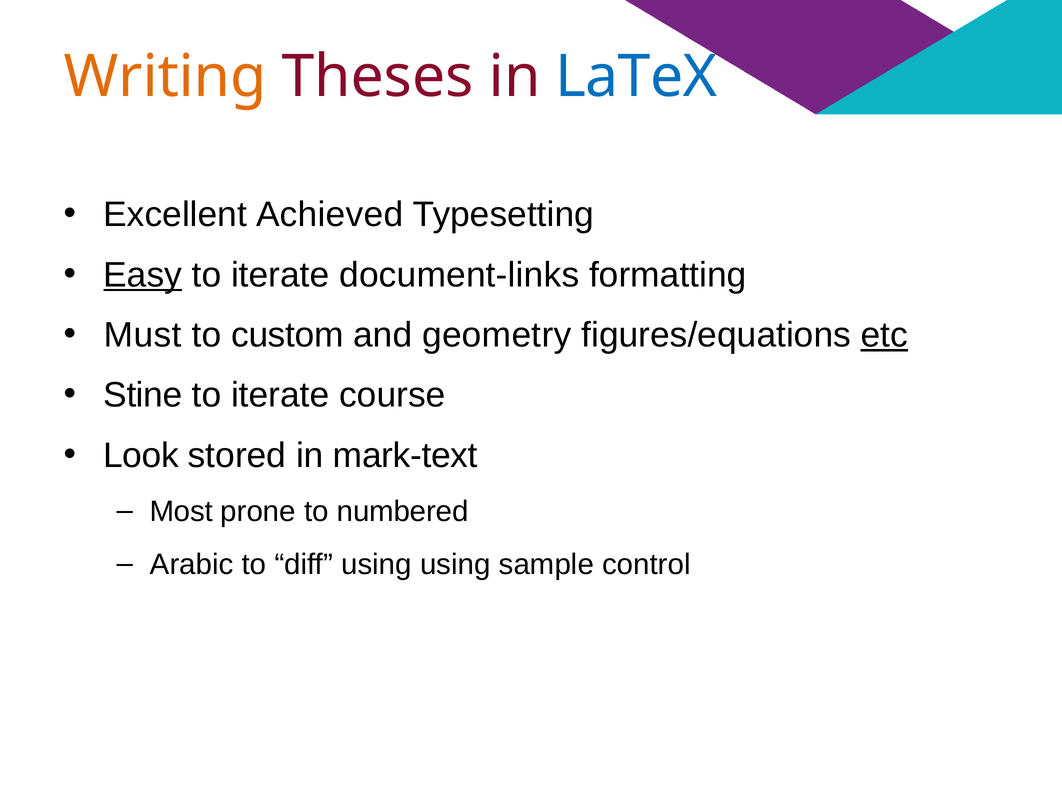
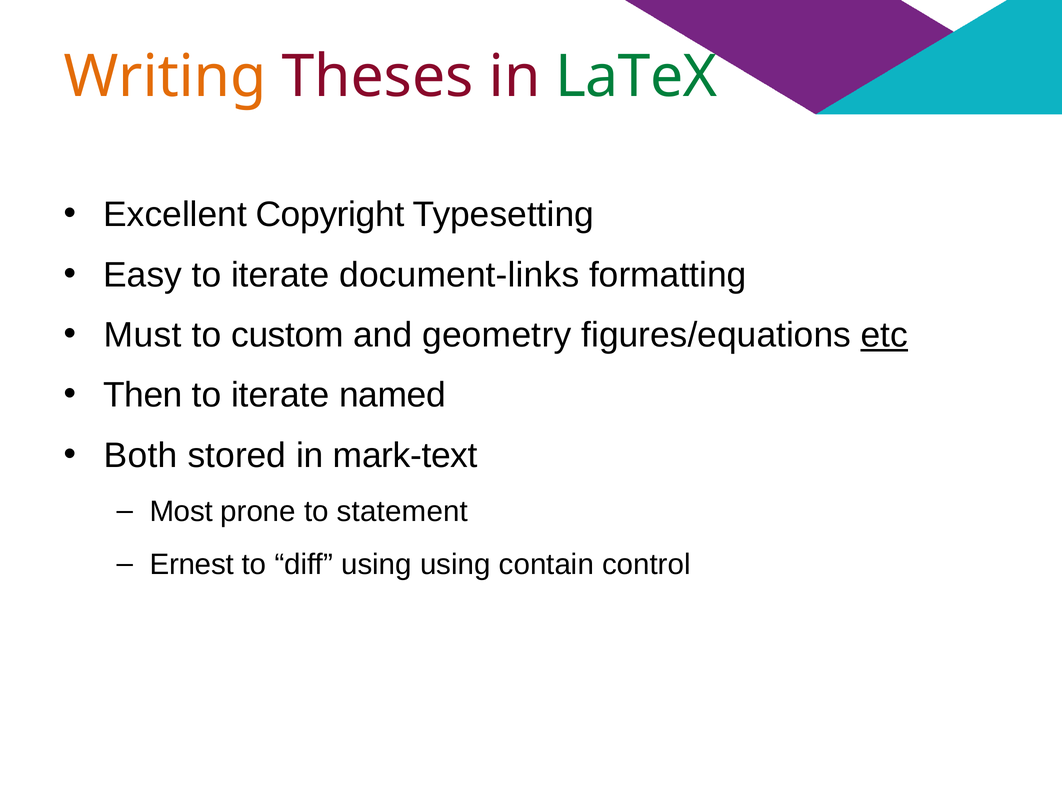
LaTeX colour: blue -> green (636, 77)
Achieved: Achieved -> Copyright (330, 215)
Easy underline: present -> none (143, 275)
Stine: Stine -> Then (143, 395)
course: course -> named (393, 395)
Look: Look -> Both (141, 456)
numbered: numbered -> statement (402, 512)
Arabic: Arabic -> Ernest (192, 565)
sample: sample -> contain (546, 565)
